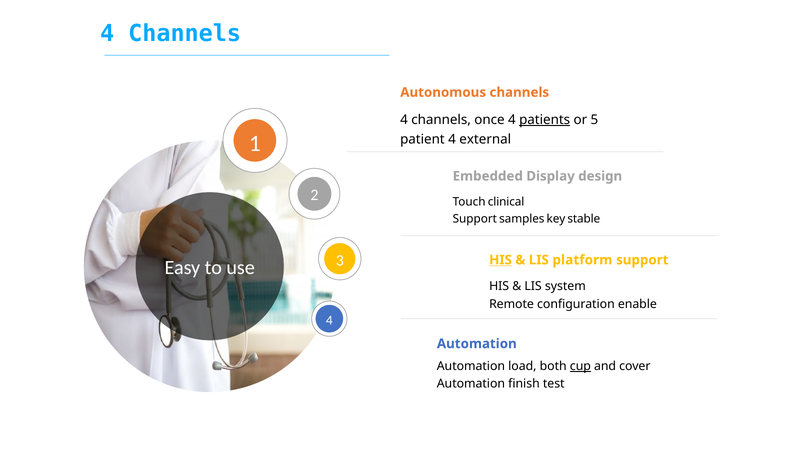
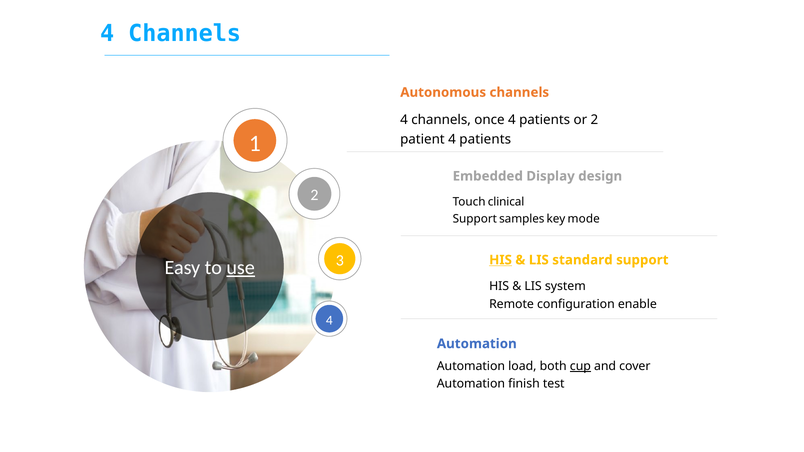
patients underline: present -> none (545, 120)
or 5: 5 -> 2 (594, 120)
patient 4 external: external -> patients (485, 139)
stable: stable -> mode (584, 219)
platform: platform -> standard (582, 260)
use underline: none -> present (241, 268)
